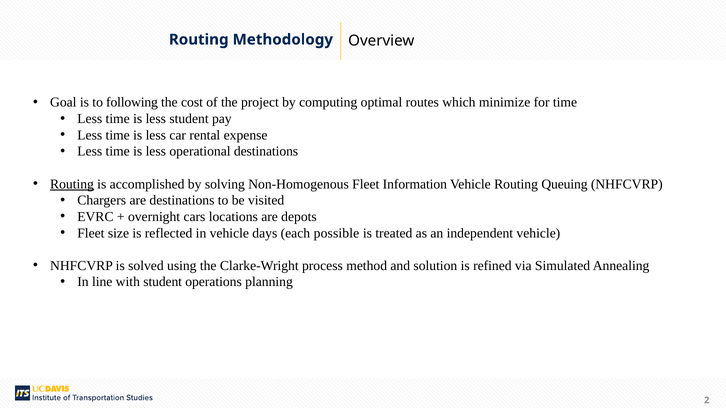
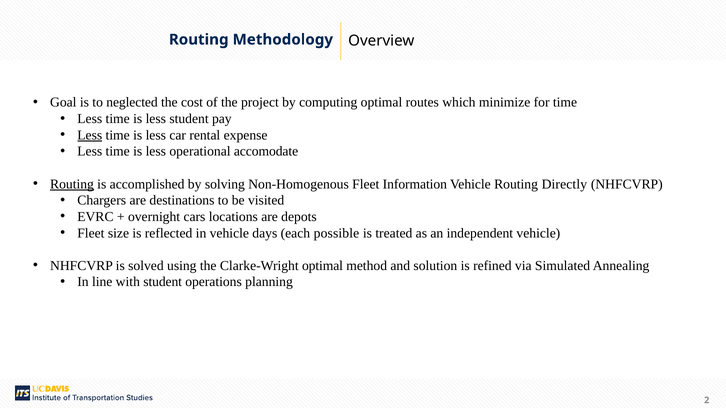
following: following -> neglected (132, 103)
Less underline: none -> present (90, 135)
operational destinations: destinations -> accomodate (266, 152)
Queuing: Queuing -> Directly (564, 184)
Clarke-Wright process: process -> optimal (322, 266)
